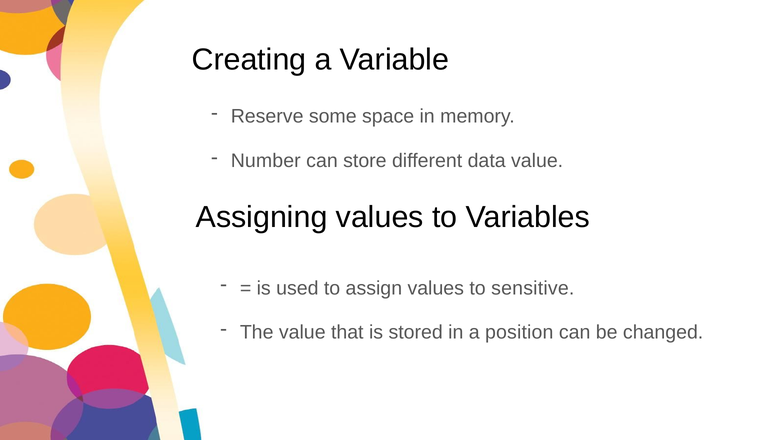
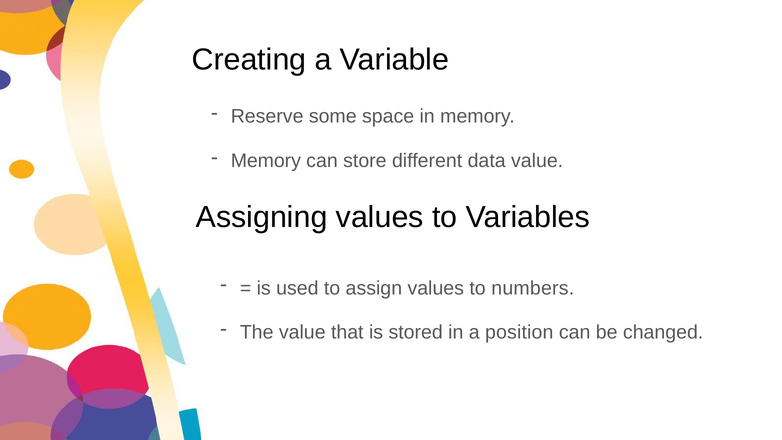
Number: Number -> Memory (266, 161)
sensitive: sensitive -> numbers (533, 288)
